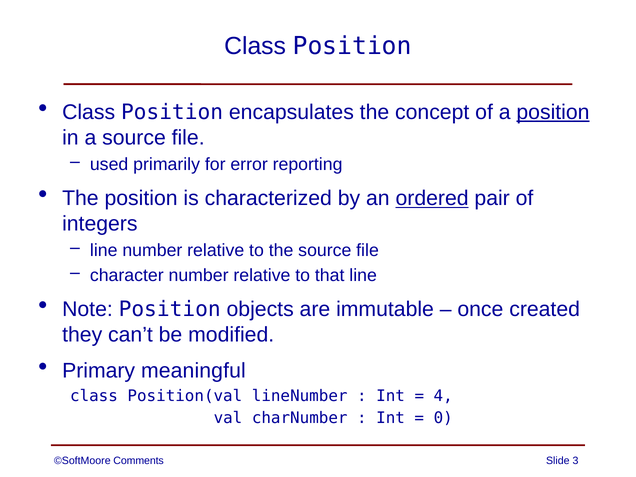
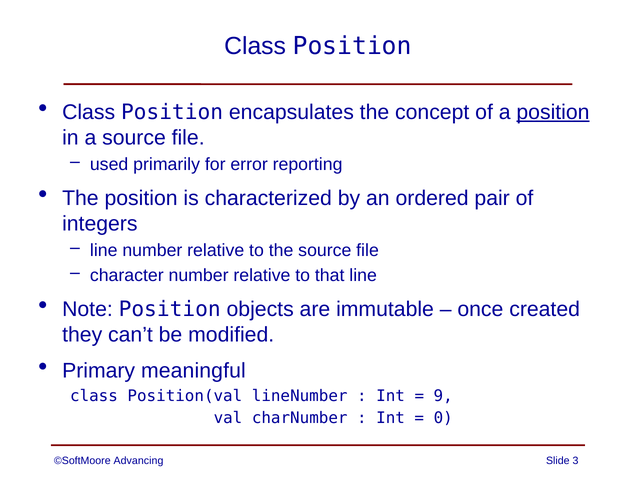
ordered underline: present -> none (432, 198)
4: 4 -> 9 (443, 396)
Comments: Comments -> Advancing (138, 461)
